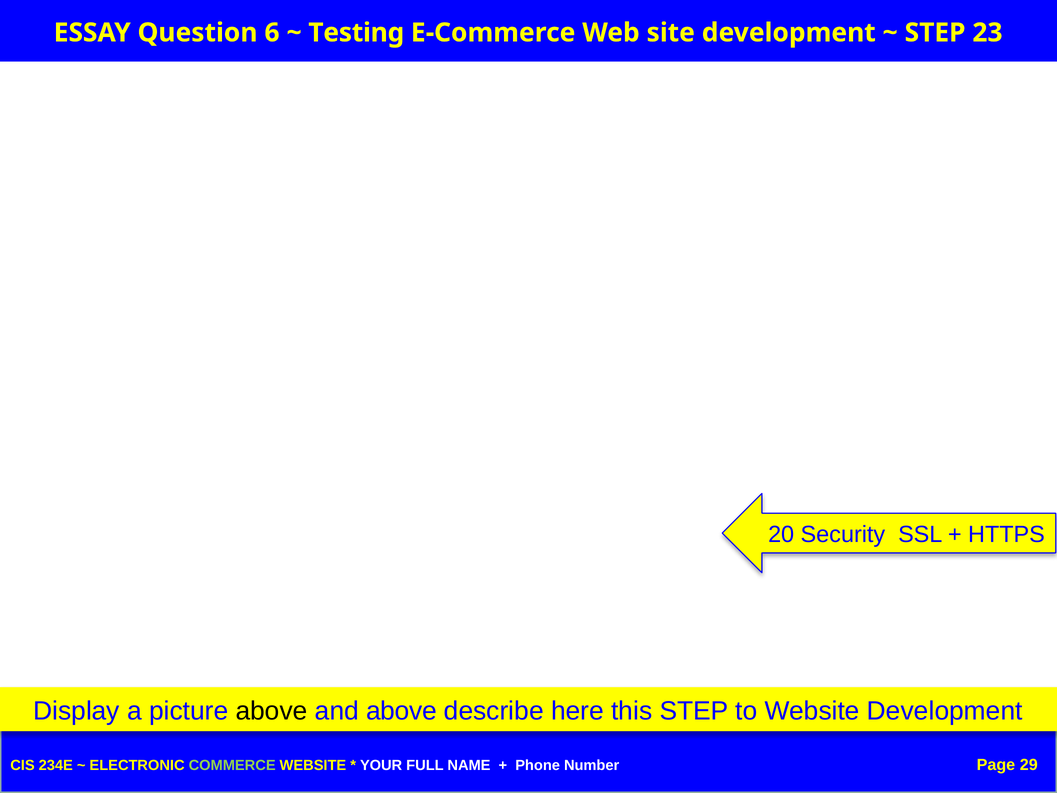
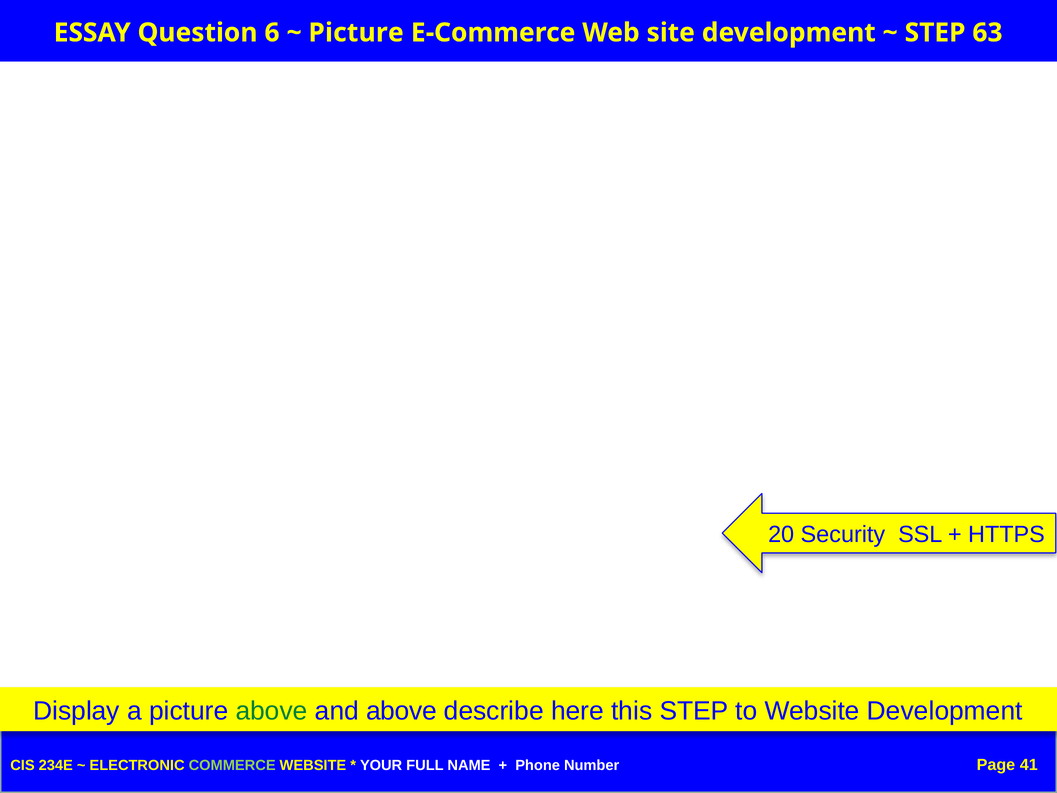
Testing: Testing -> Picture (356, 33)
23: 23 -> 63 (987, 33)
above colour: black -> green (272, 711)
29: 29 -> 41 (1029, 765)
